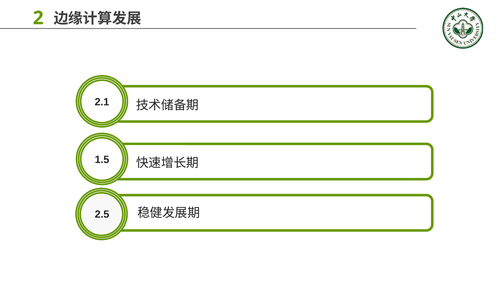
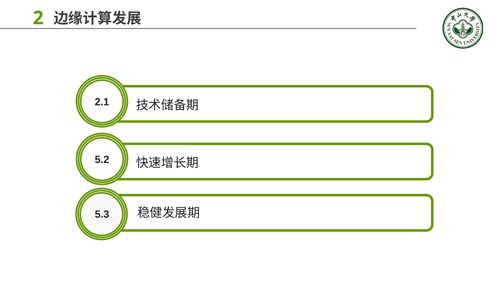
1.5: 1.5 -> 5.2 (102, 159)
2.5: 2.5 -> 5.3 (102, 214)
